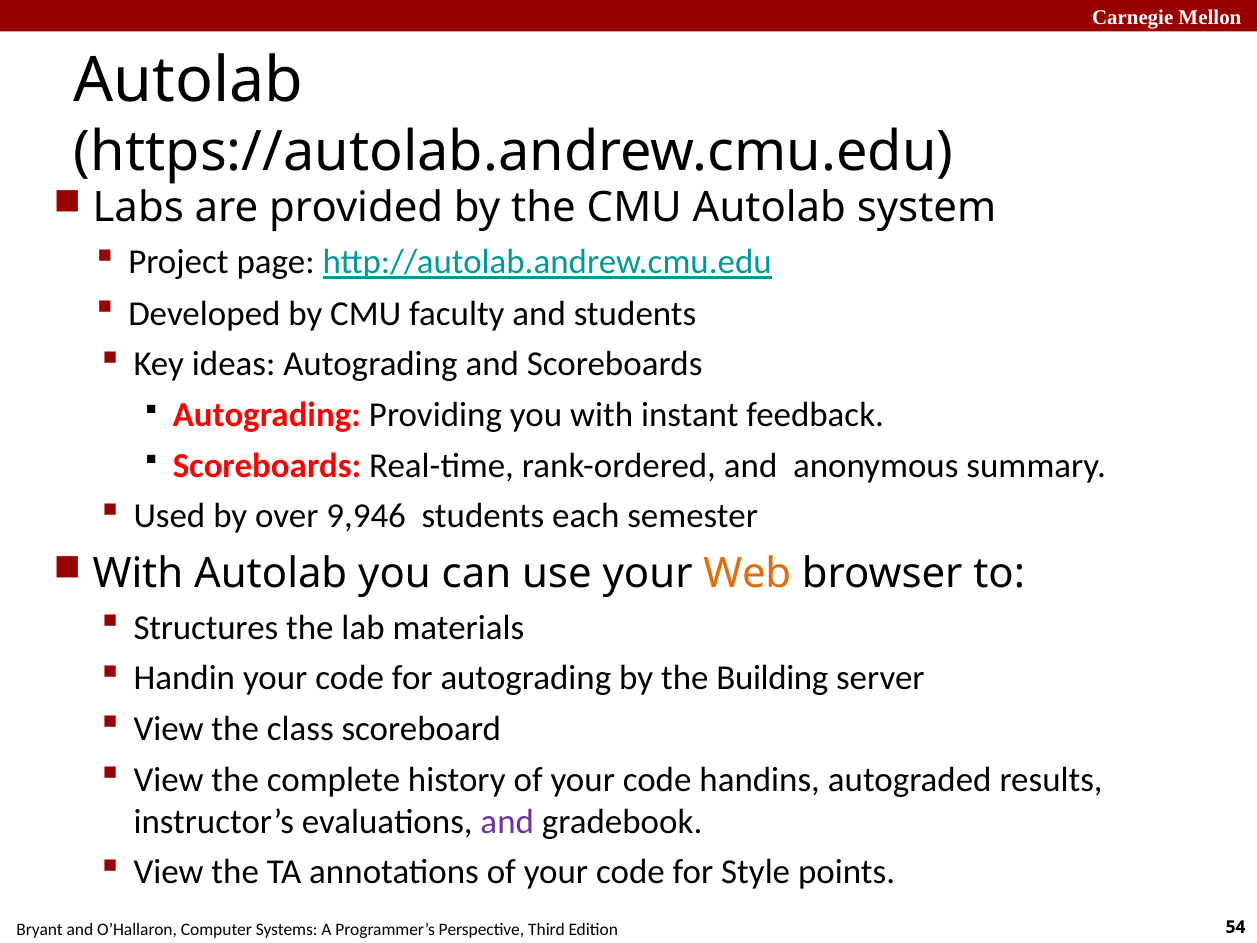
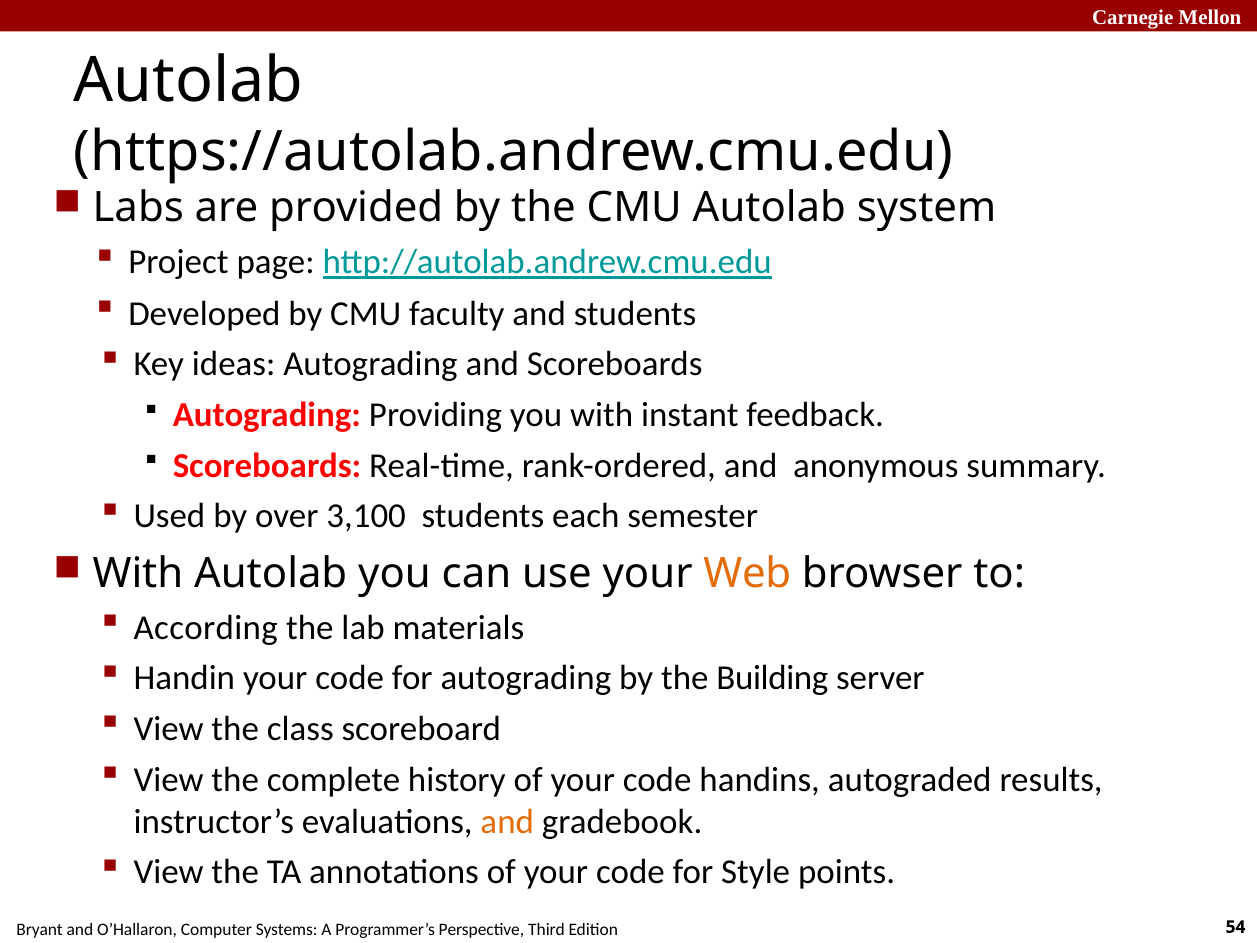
9,946: 9,946 -> 3,100 (366, 516)
Structures: Structures -> According (206, 628)
and colour: purple -> orange (507, 821)
